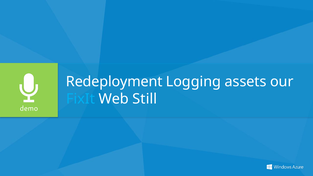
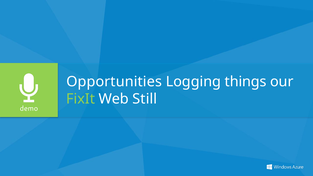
Redeployment: Redeployment -> Opportunities (114, 82)
assets: assets -> things (246, 82)
FixIt colour: light blue -> light green (81, 99)
